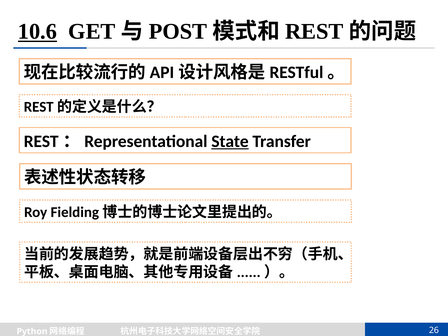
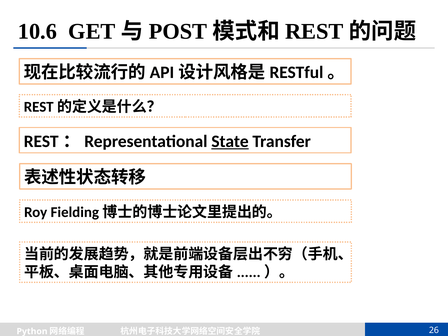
10.6 underline: present -> none (38, 32)
